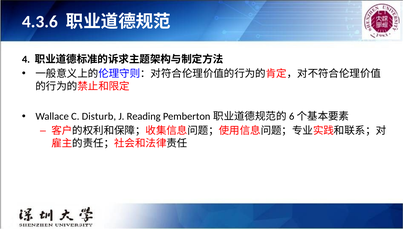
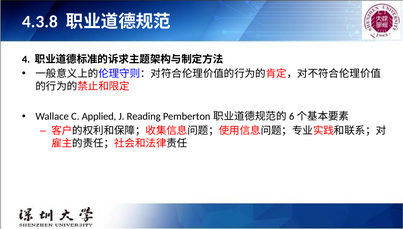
4.3.6: 4.3.6 -> 4.3.8 (40, 22)
Disturb: Disturb -> Applied (99, 117)
